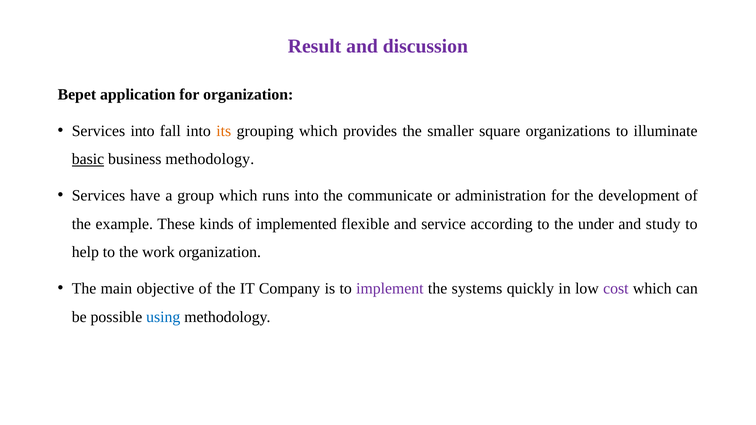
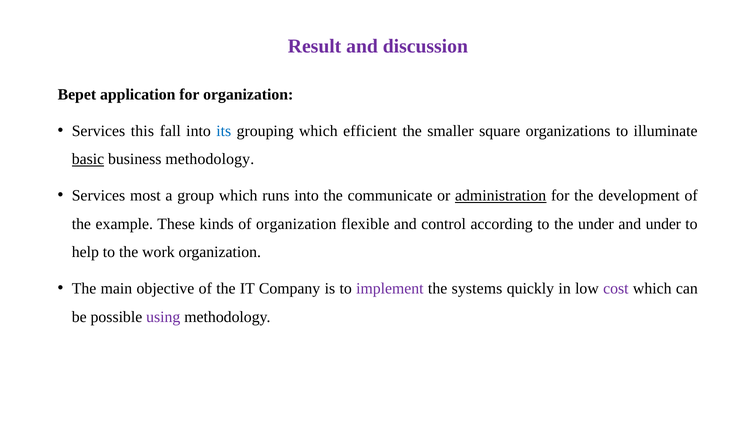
Services into: into -> this (142, 131)
its colour: orange -> blue (224, 131)
provides: provides -> efficient (370, 131)
have: have -> most (145, 196)
administration underline: none -> present (501, 196)
of implemented: implemented -> organization (296, 224)
service: service -> control (444, 224)
and study: study -> under (663, 224)
using colour: blue -> purple (163, 317)
